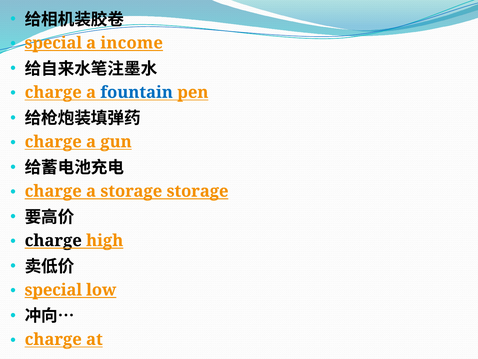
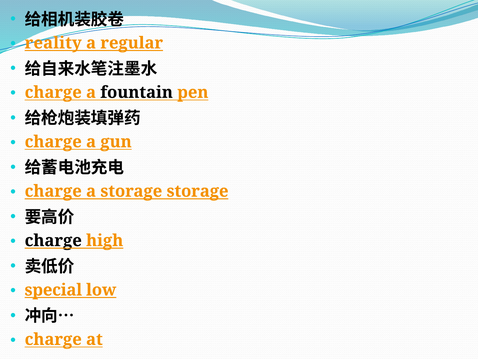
special: special -> reality (53, 43)
income: income -> regular (132, 43)
fountain colour: blue -> black (137, 92)
